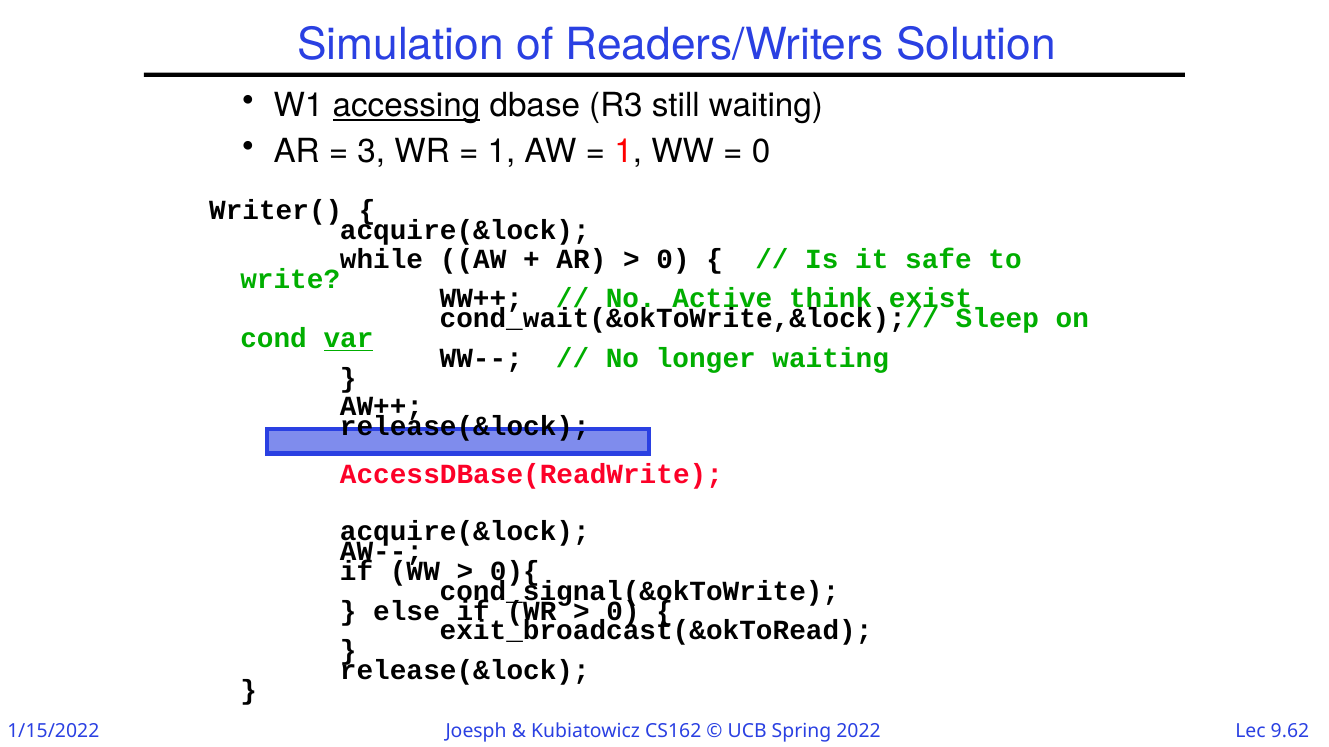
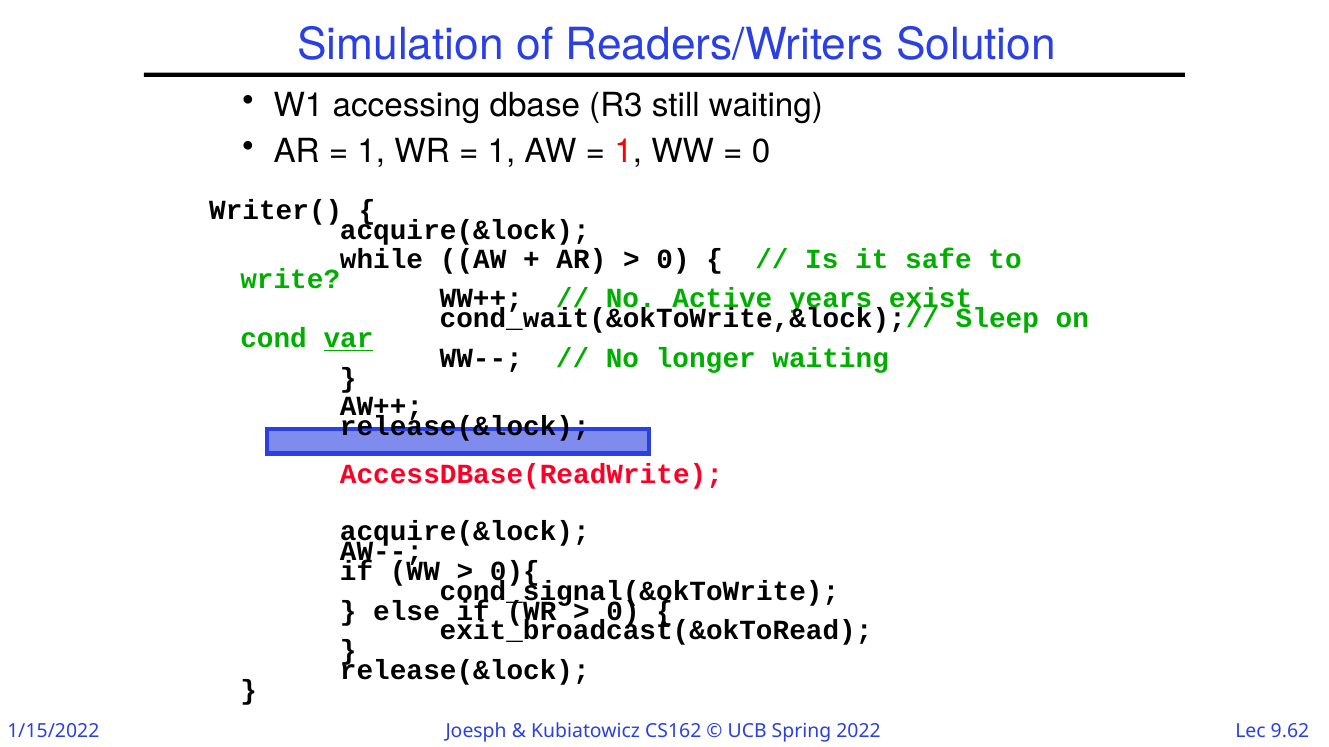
accessing underline: present -> none (406, 106)
3: 3 -> 1 (371, 151)
think: think -> years (831, 299)
